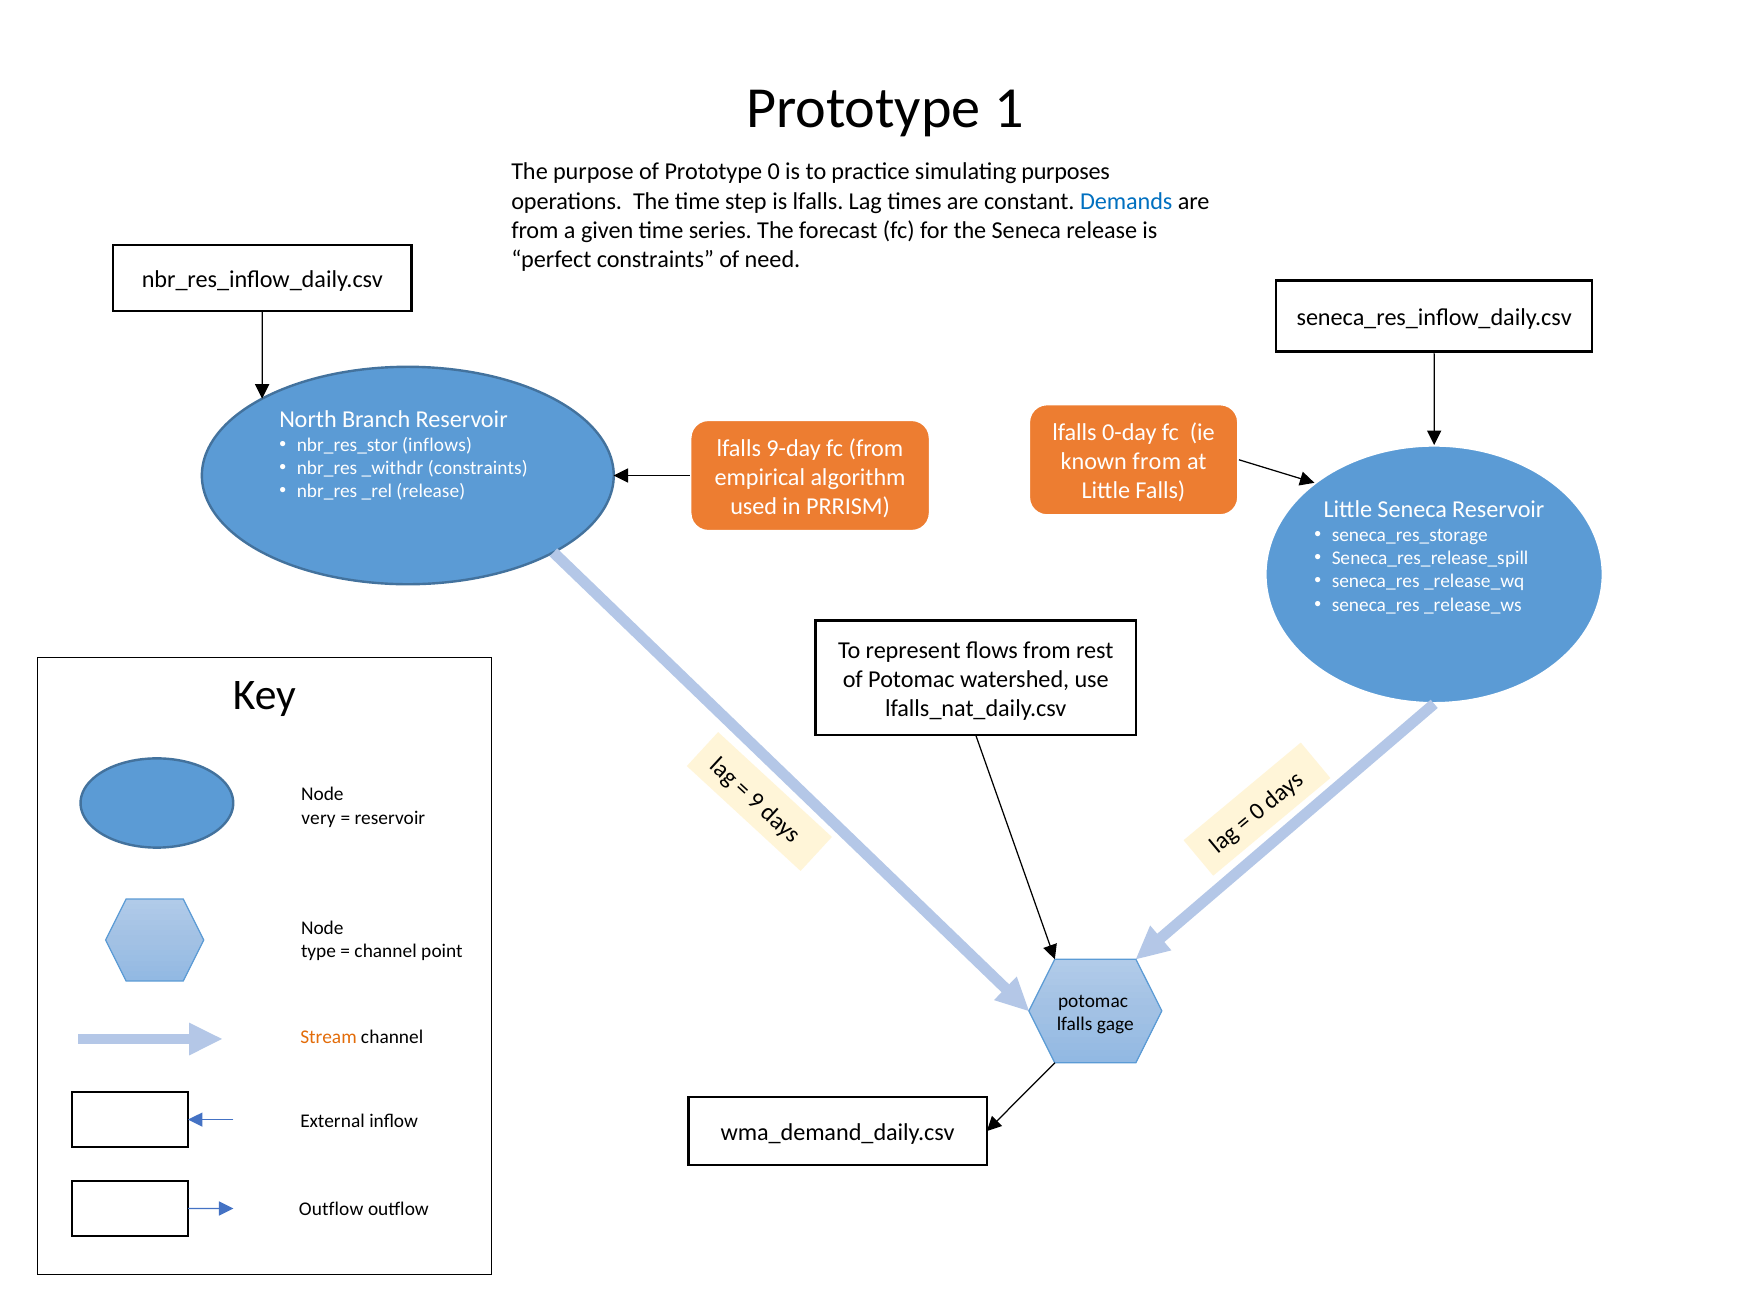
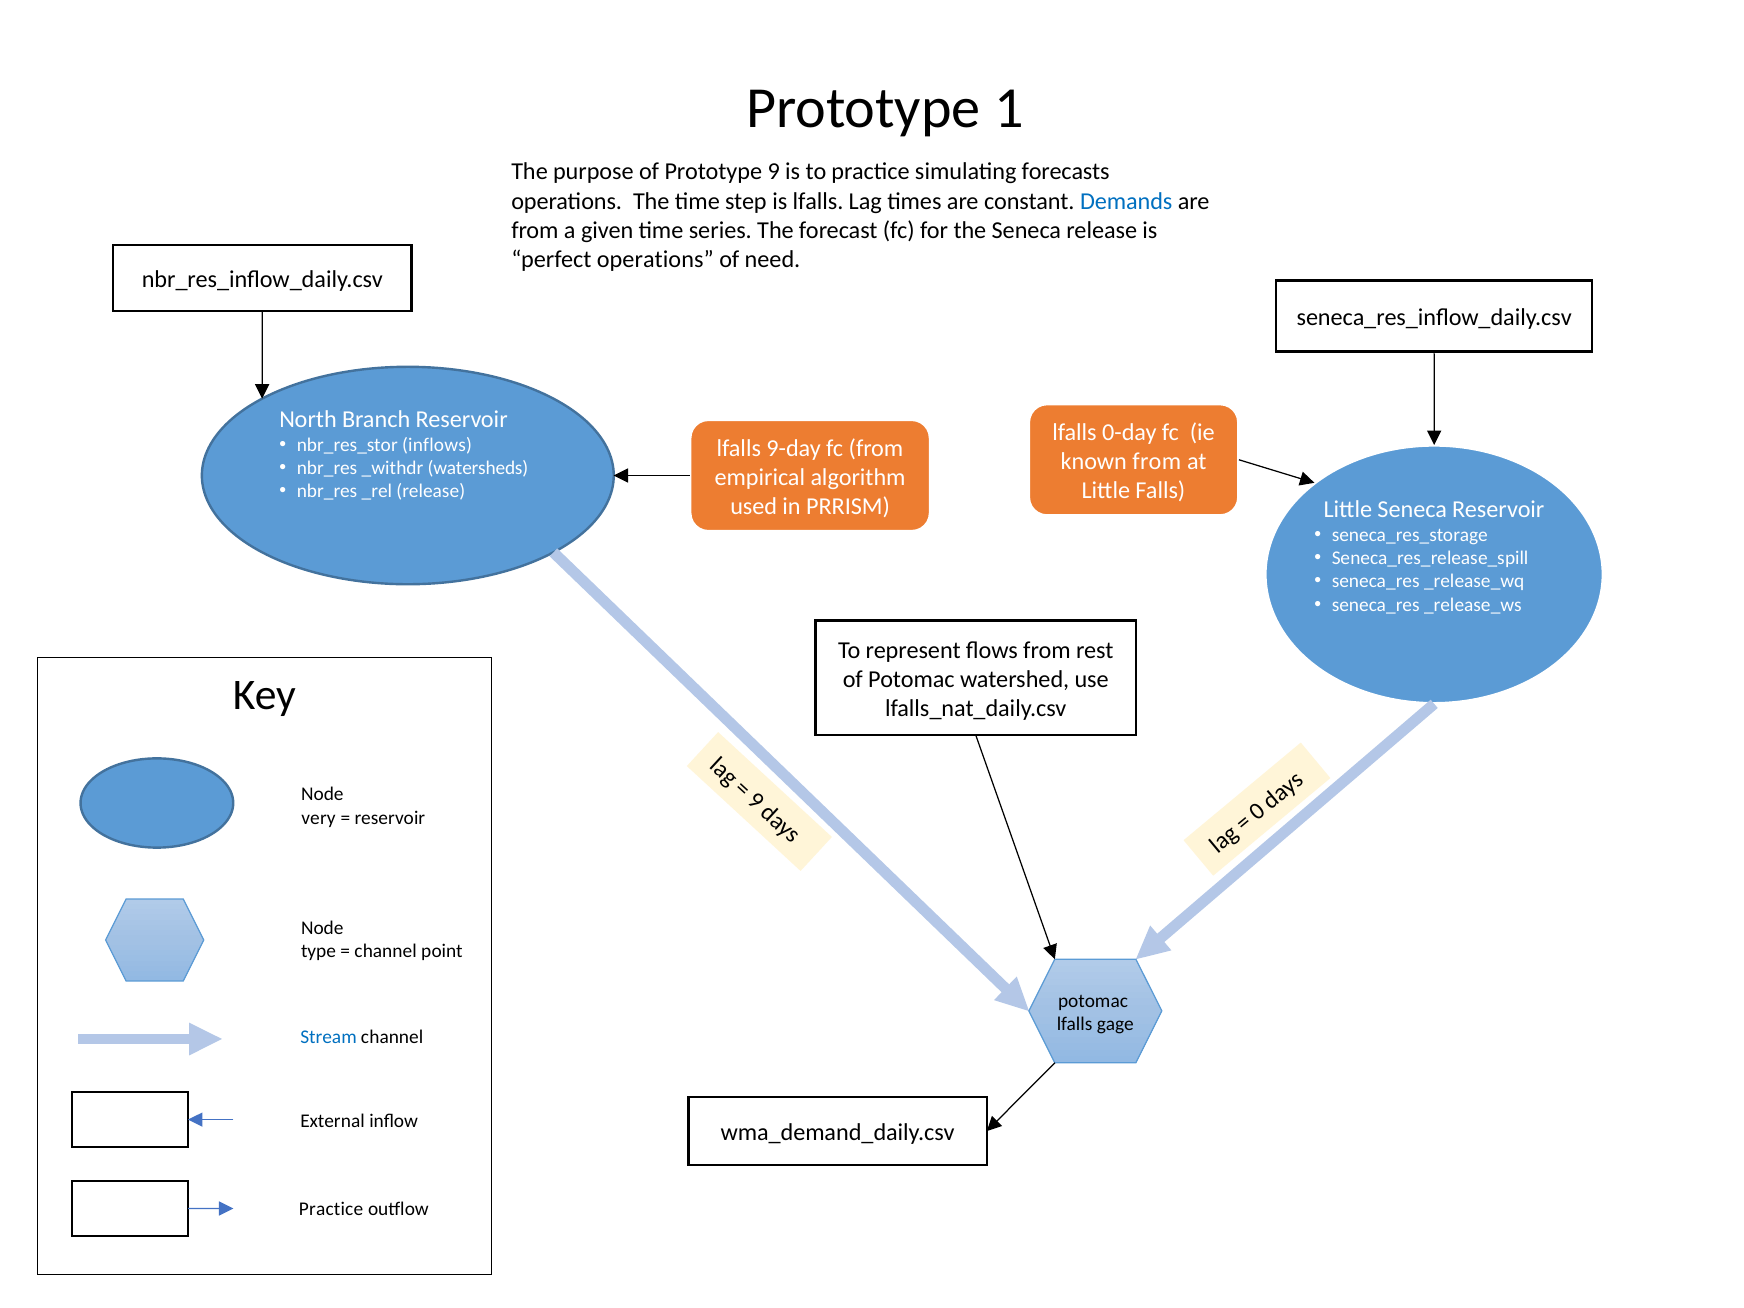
Prototype 0: 0 -> 9 (774, 172)
purposes: purposes -> forecasts (1066, 172)
perfect constraints: constraints -> operations (655, 259)
_withdr constraints: constraints -> watersheds (478, 468)
Stream colour: orange -> blue (329, 1037)
Outflow: Outflow -> Practice (331, 1209)
